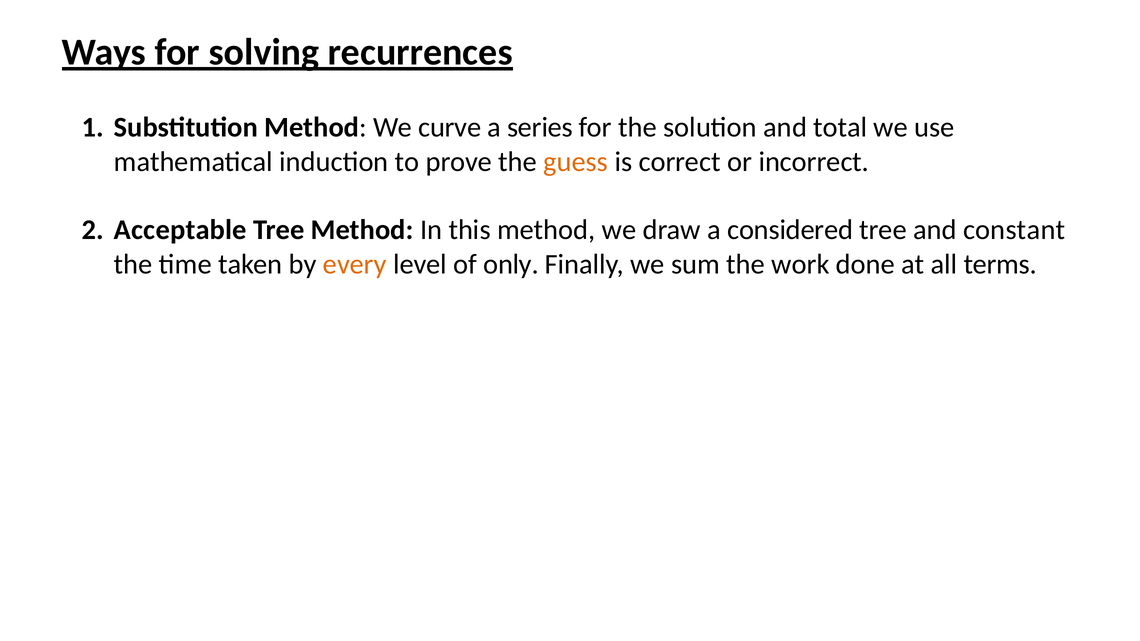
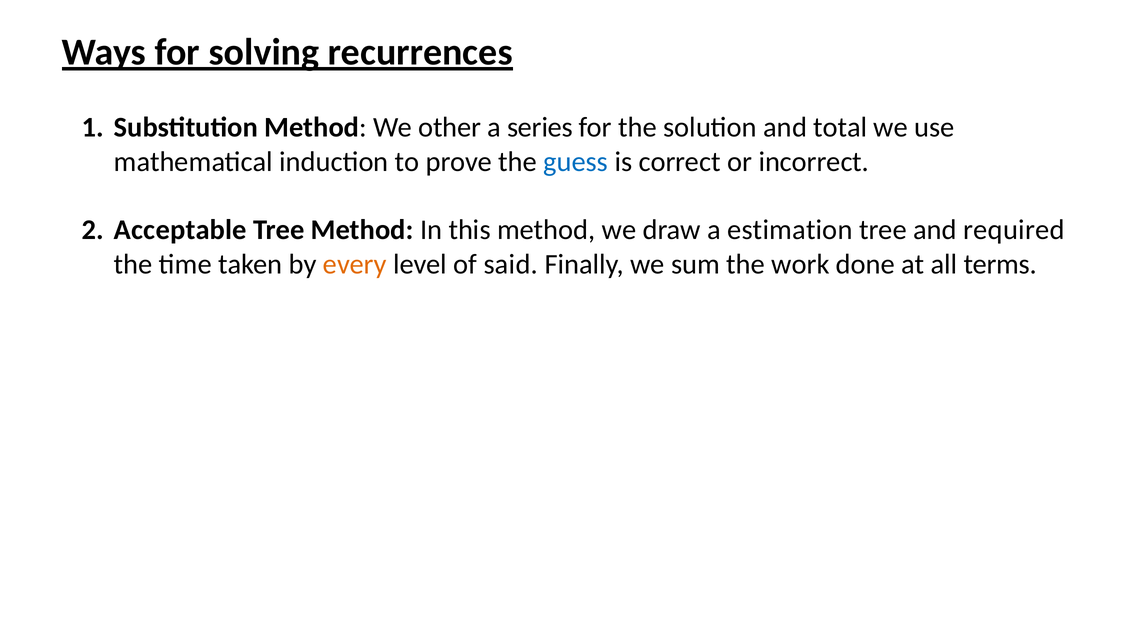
curve: curve -> other (450, 127)
guess colour: orange -> blue (576, 162)
considered: considered -> estimation (790, 230)
constant: constant -> required (1014, 230)
only: only -> said (511, 264)
